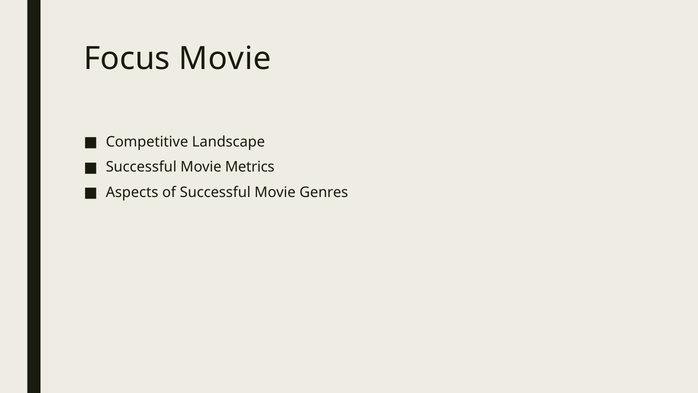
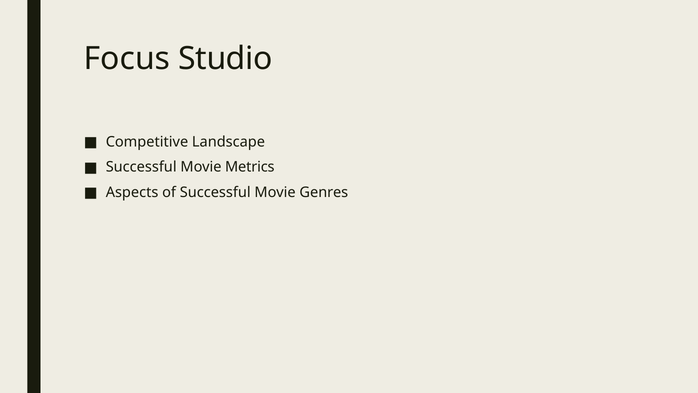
Focus Movie: Movie -> Studio (225, 59)
